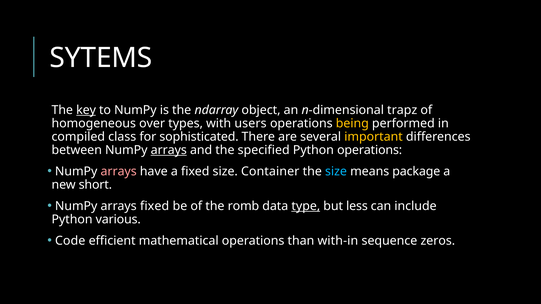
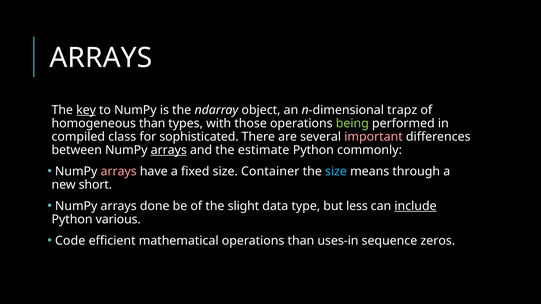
SYTEMS: SYTEMS -> ARRAYS (101, 58)
homogeneous over: over -> than (152, 123)
users: users -> those (251, 123)
being colour: yellow -> light green (352, 123)
important colour: yellow -> pink (374, 137)
specified: specified -> estimate (264, 150)
Python operations: operations -> commonly (370, 150)
package: package -> through (416, 172)
arrays fixed: fixed -> done (155, 206)
romb: romb -> slight (243, 206)
type underline: present -> none (306, 206)
include underline: none -> present (415, 206)
with-in: with-in -> uses-in (338, 241)
